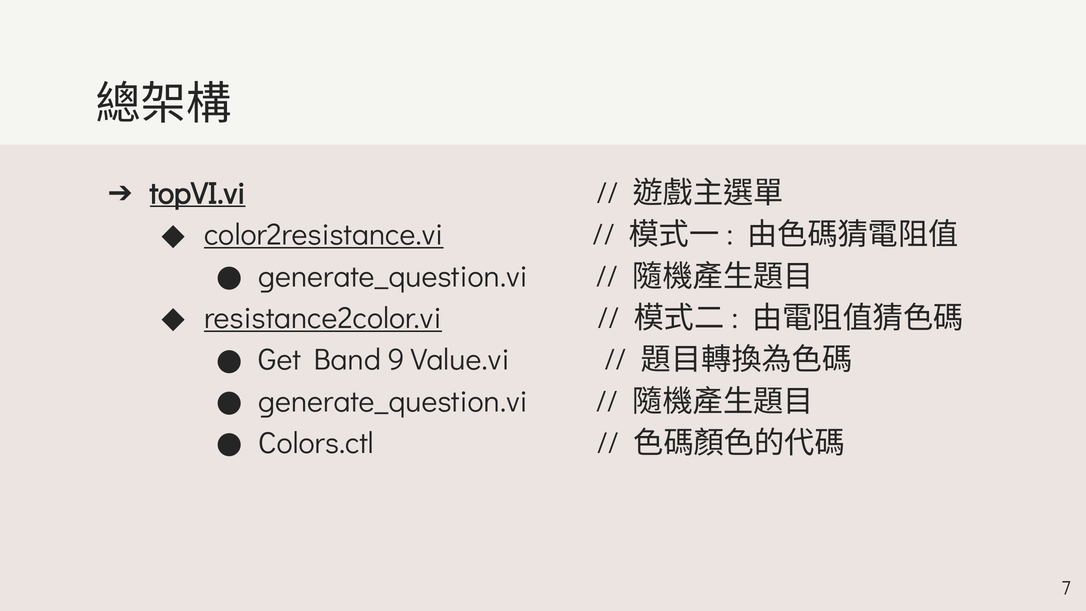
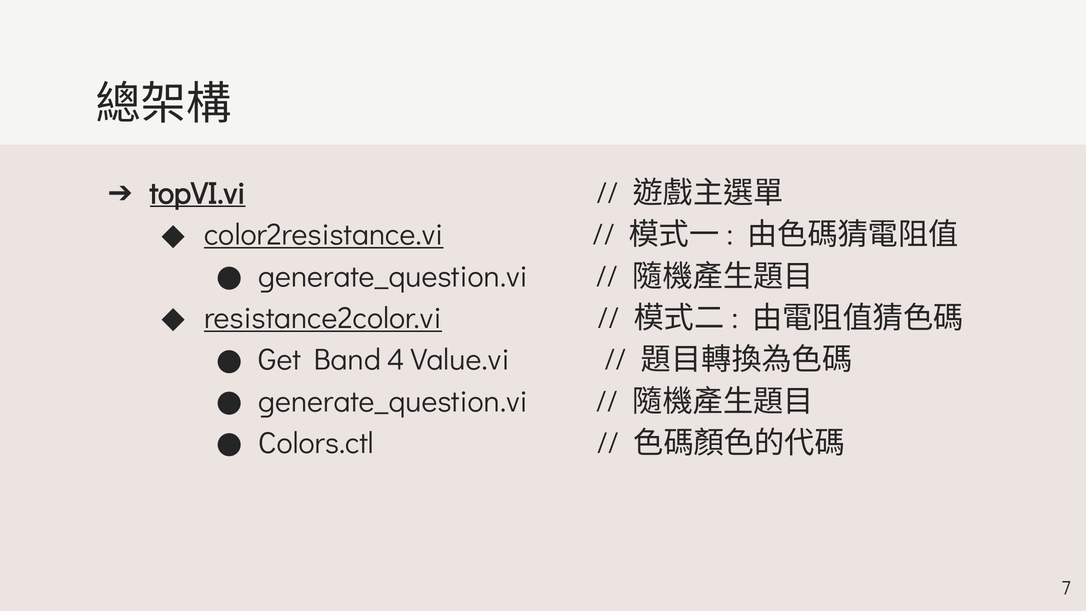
9: 9 -> 4 (396, 360)
